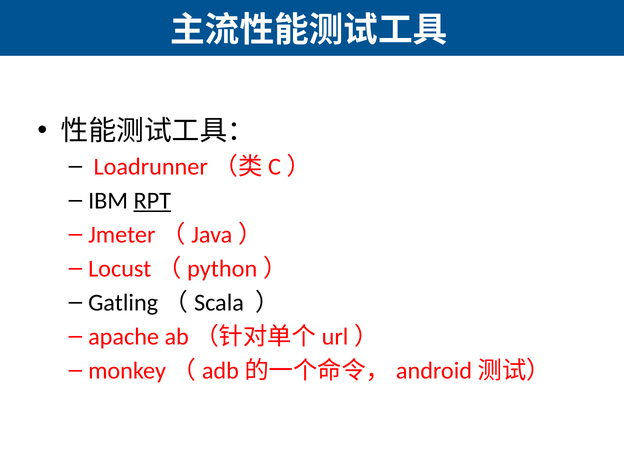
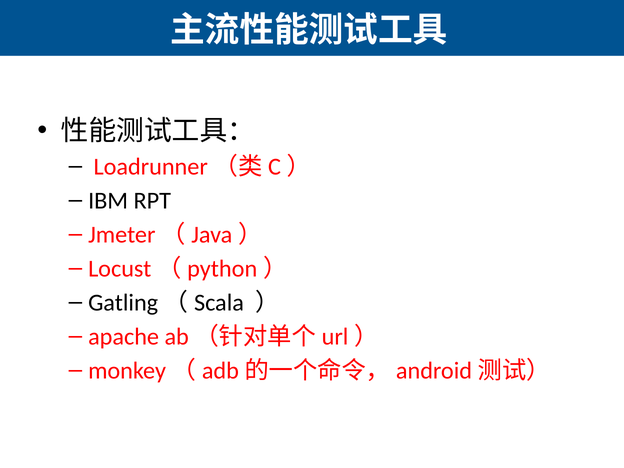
RPT underline: present -> none (152, 201)
